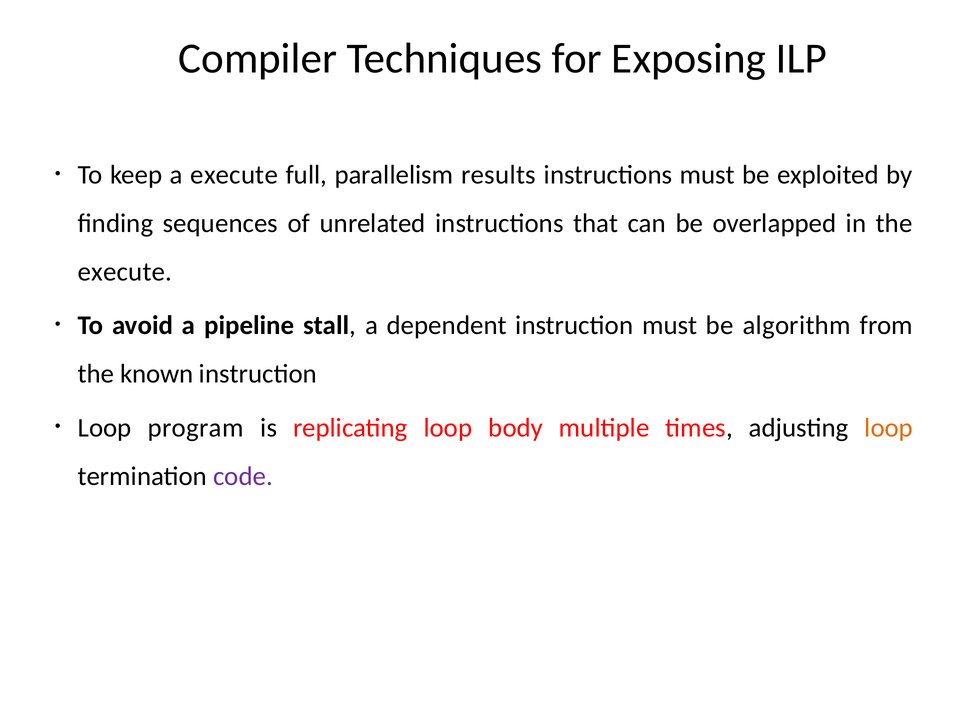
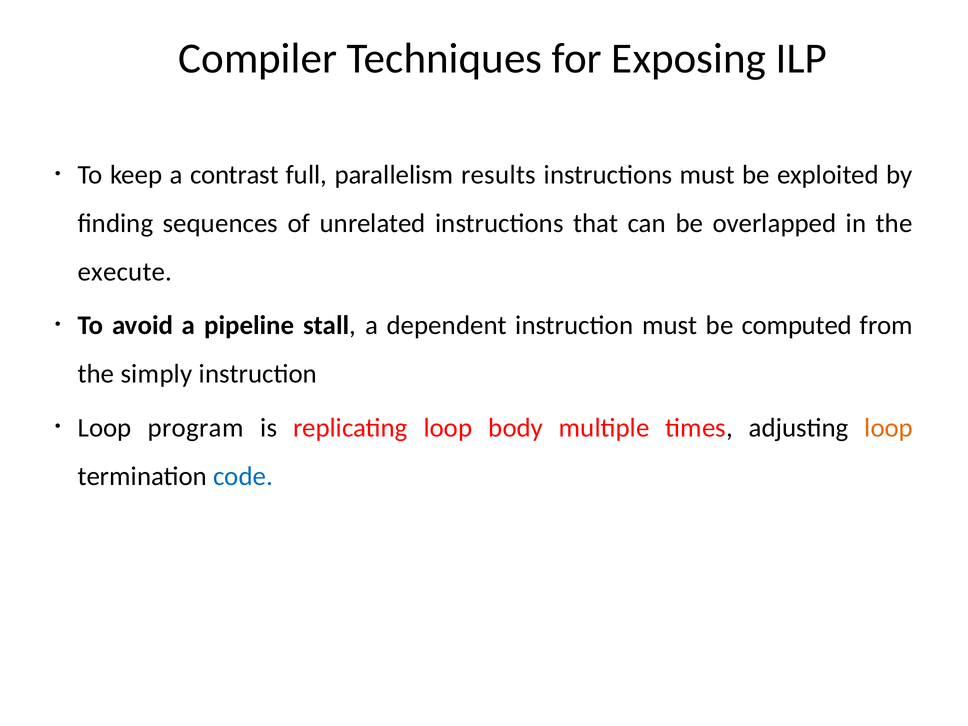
a execute: execute -> contrast (234, 175)
algorithm: algorithm -> computed (797, 326)
known: known -> simply (157, 374)
code colour: purple -> blue (243, 476)
